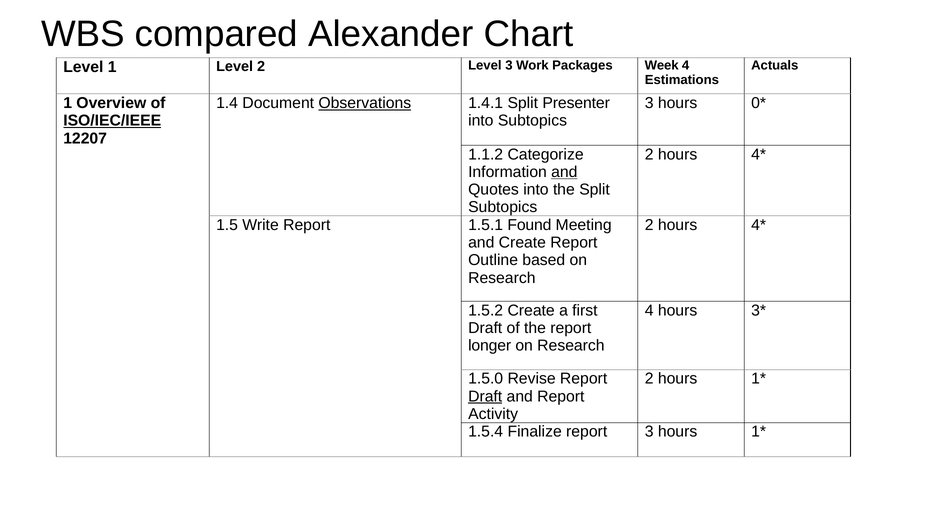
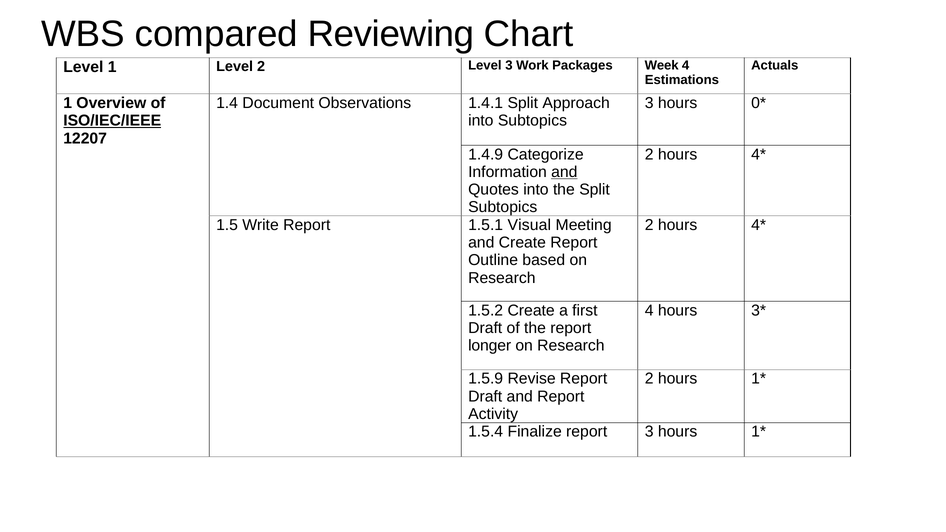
Alexander: Alexander -> Reviewing (391, 34)
Observations underline: present -> none (365, 103)
Presenter: Presenter -> Approach (576, 103)
1.1.2: 1.1.2 -> 1.4.9 (486, 154)
Found: Found -> Visual (529, 225)
1.5.0: 1.5.0 -> 1.5.9 (486, 379)
Draft underline: present -> none (485, 397)
